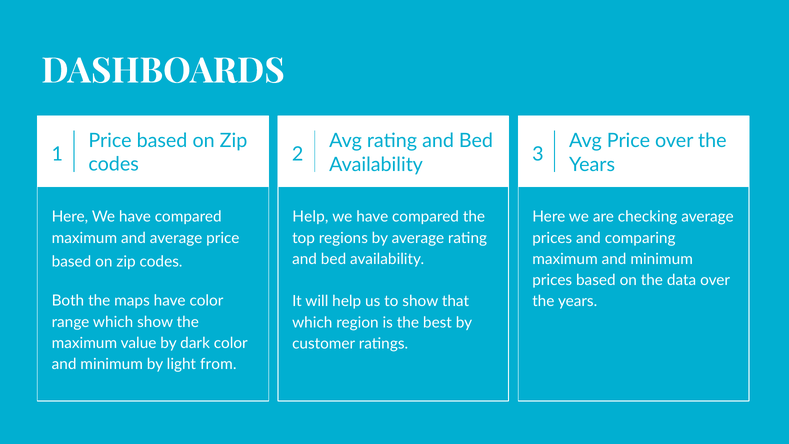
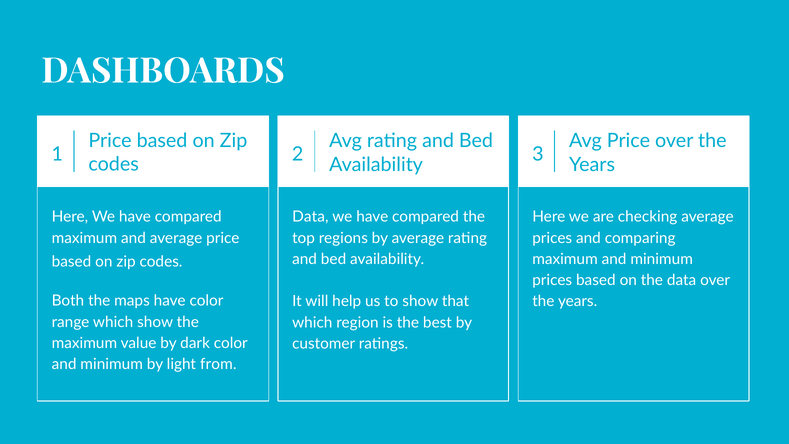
Help: Help -> Data (310, 217)
